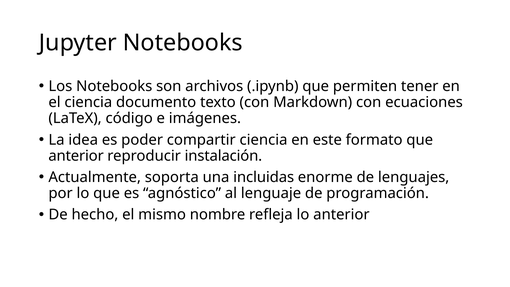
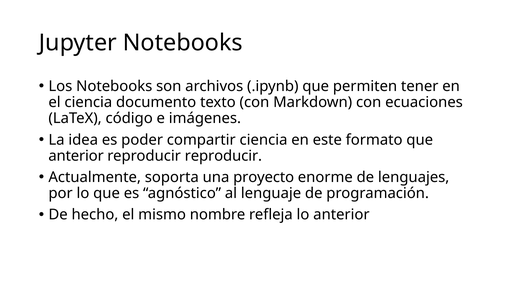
reproducir instalación: instalación -> reproducir (223, 156)
incluidas: incluidas -> proyecto (264, 177)
